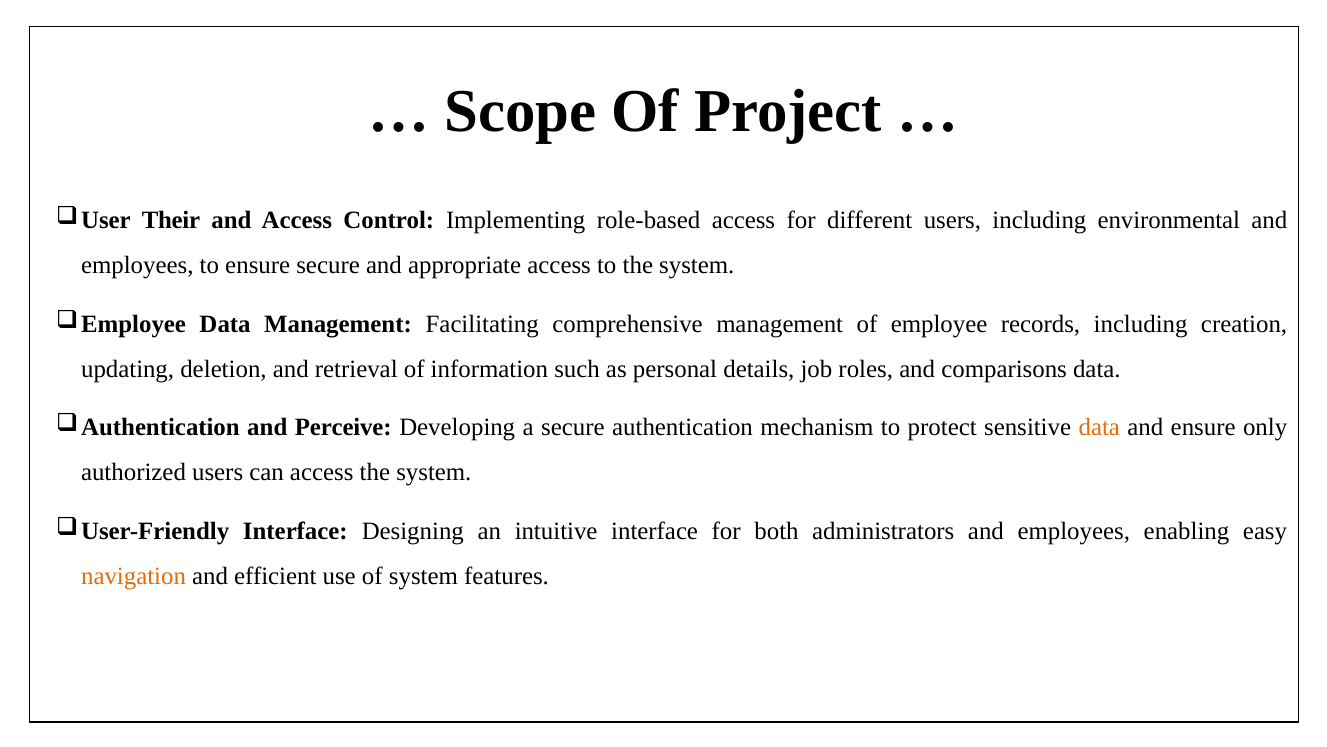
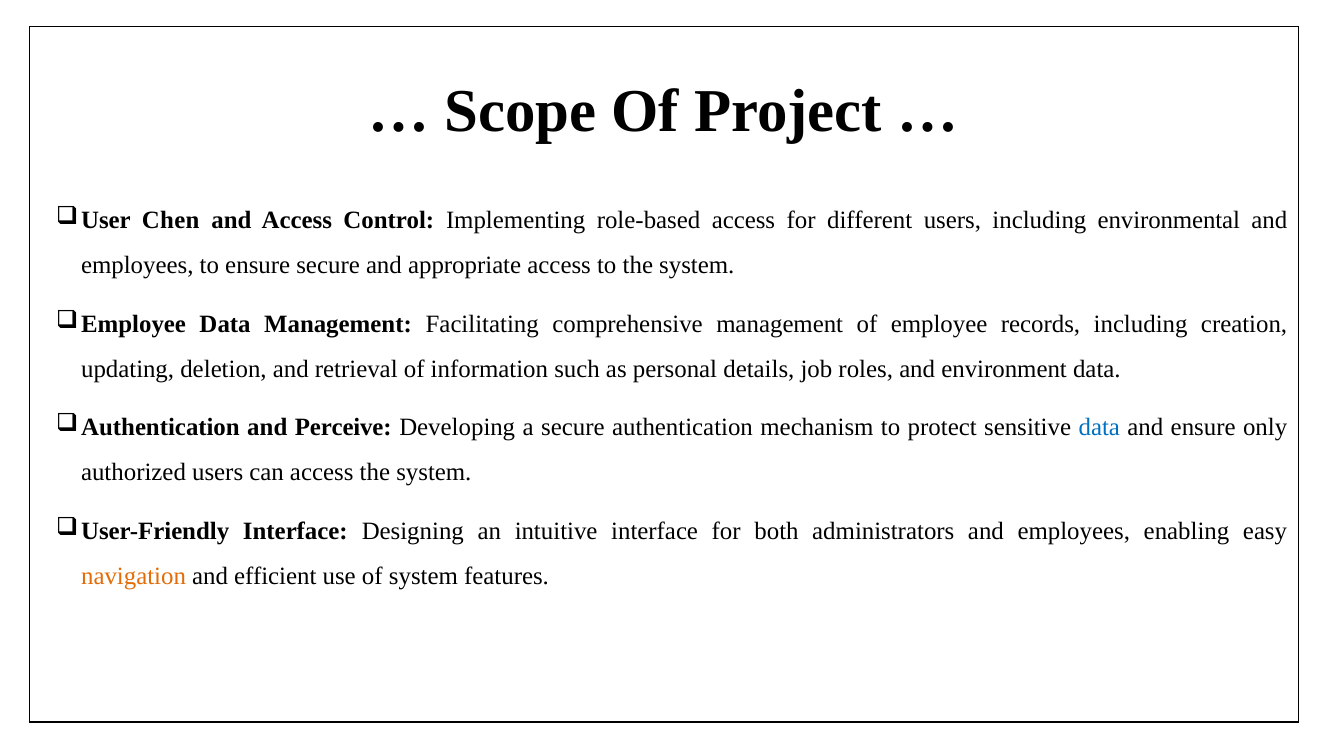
Their: Their -> Chen (171, 221)
comparisons: comparisons -> environment (1004, 369)
data colour: orange -> blue (1099, 427)
